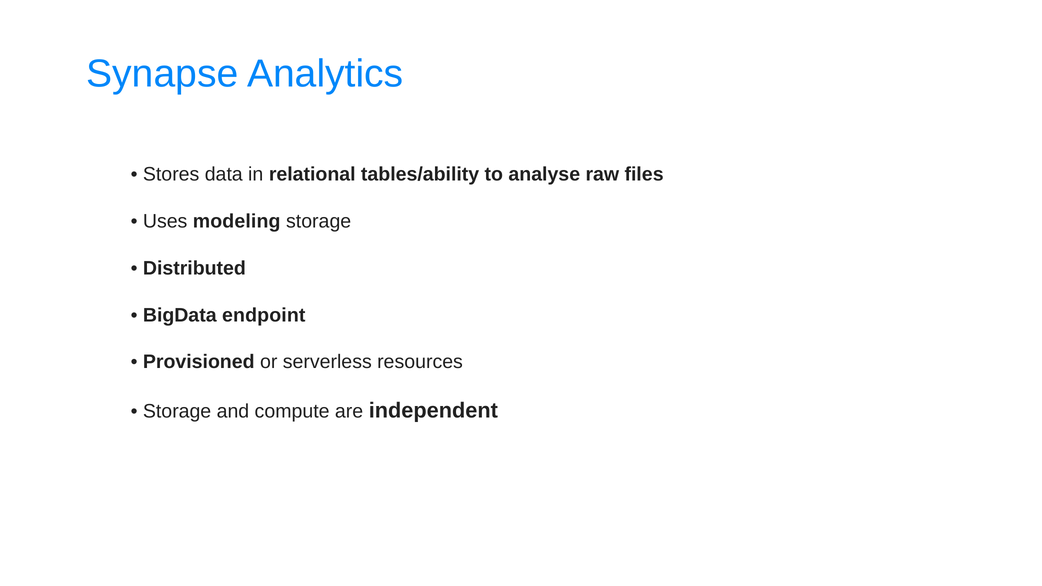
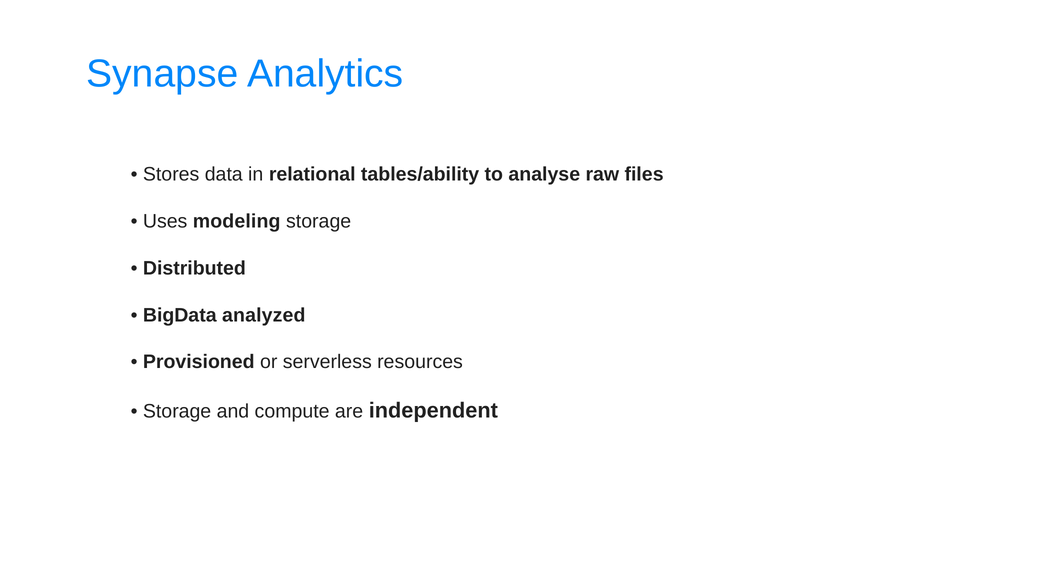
endpoint: endpoint -> analyzed (264, 315)
